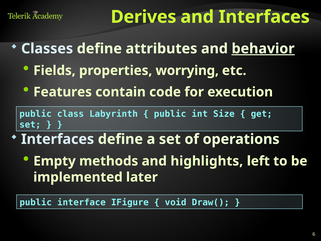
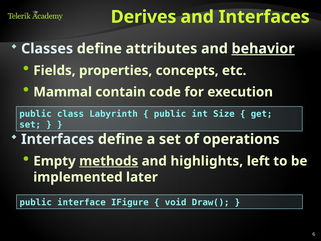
worrying: worrying -> concepts (187, 70)
Features: Features -> Mammal (63, 92)
methods underline: none -> present (109, 161)
